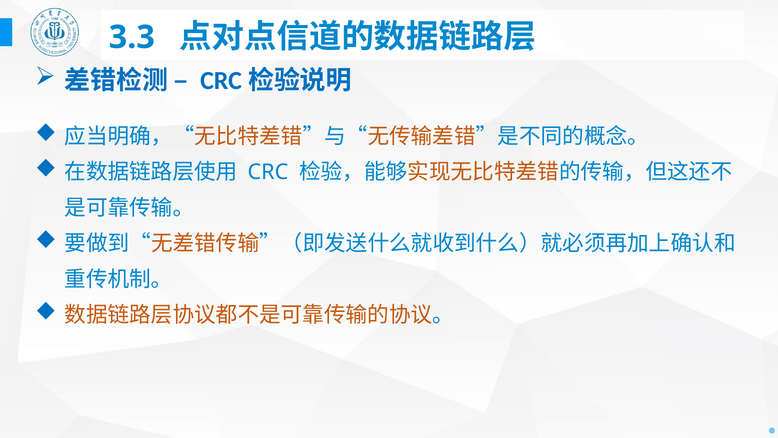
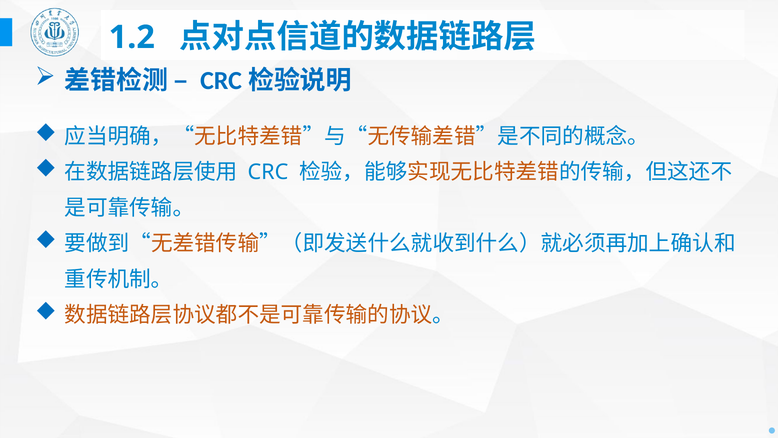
3.3: 3.3 -> 1.2 (132, 37)
